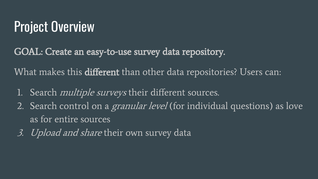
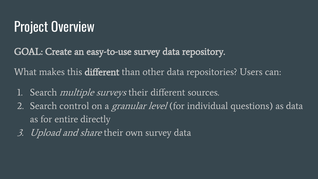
as love: love -> data (294, 106)
entire sources: sources -> directly (95, 119)
